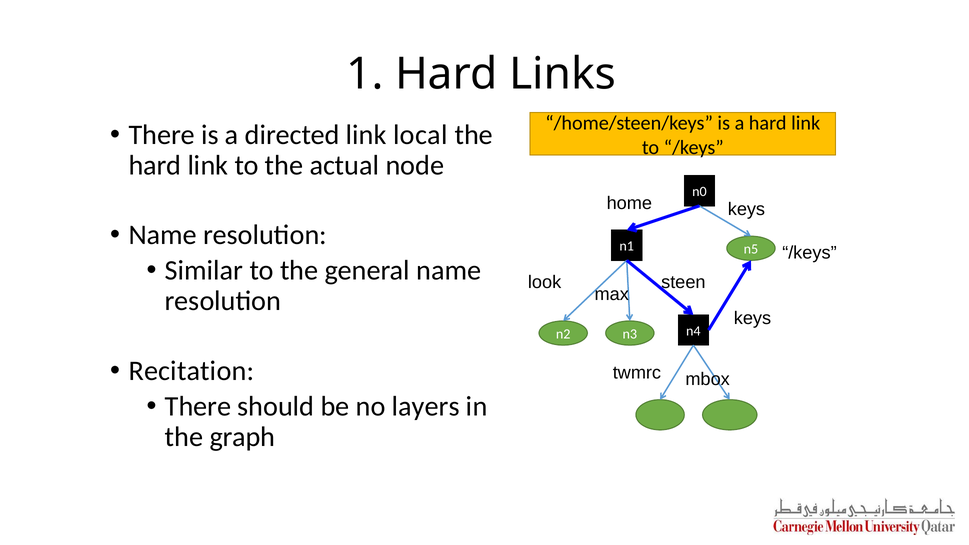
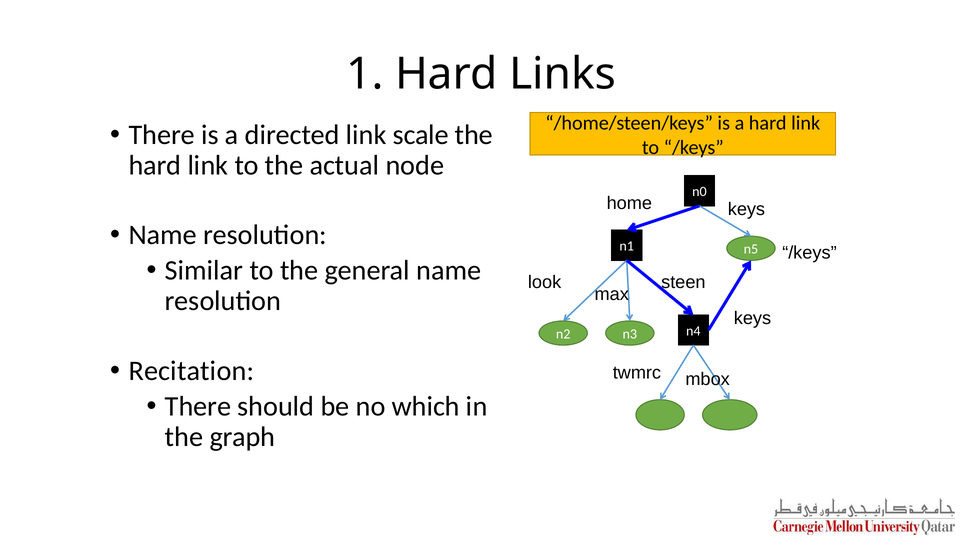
local: local -> scale (421, 135)
layers: layers -> which (426, 406)
